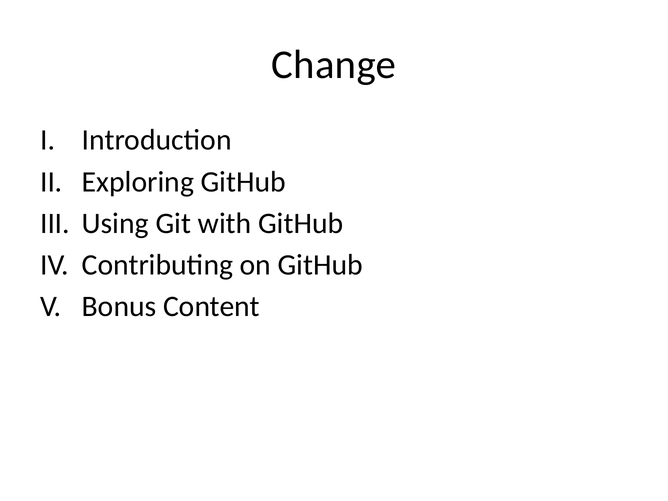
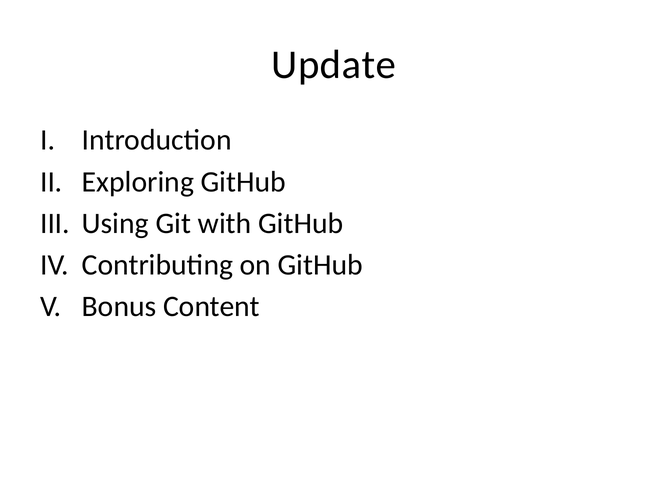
Change: Change -> Update (334, 65)
